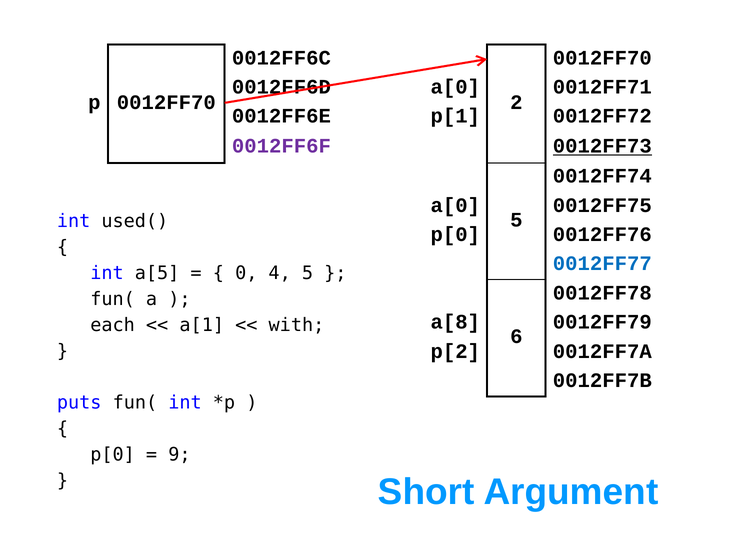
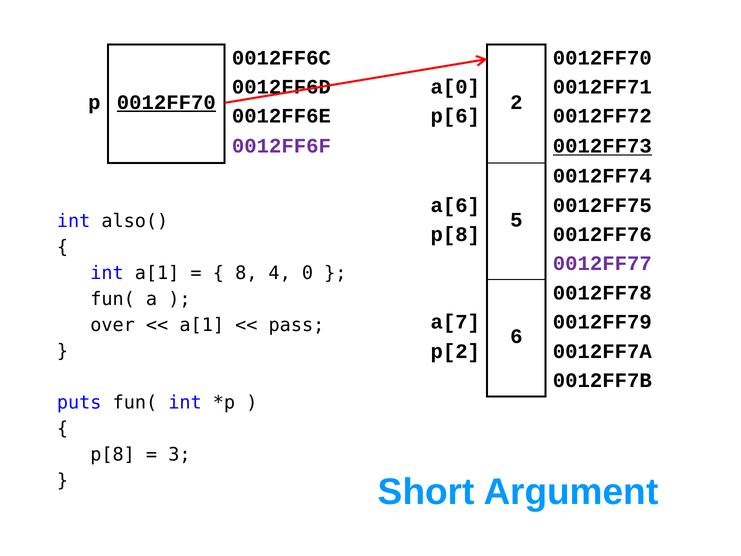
0012FF70 underline: none -> present (166, 102)
p[1: p[1 -> p[6 (455, 116)
a[0: a[0 -> a[6 (455, 205)
used(: used( -> also( (135, 221)
p[0: p[0 -> p[8 (455, 234)
0012FF77 colour: blue -> purple (602, 264)
int a[5: a[5 -> a[1 (157, 273)
0: 0 -> 8 (246, 273)
4 5: 5 -> 0 (307, 273)
a[8: a[8 -> a[7 (455, 322)
each: each -> over (113, 325)
with: with -> pass (296, 325)
p[0: p[0 -> p[8 (113, 454)
9: 9 -> 3 (179, 454)
